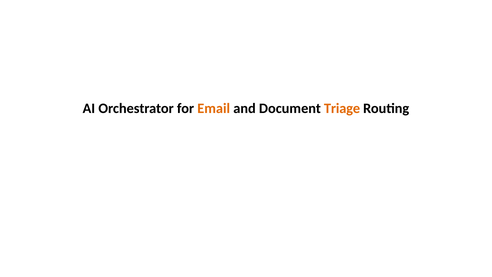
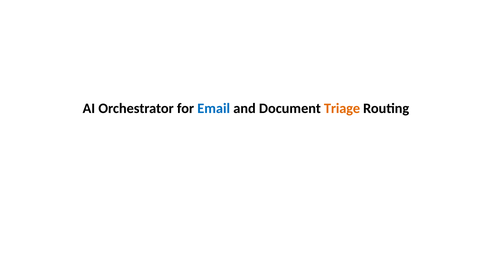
Email colour: orange -> blue (214, 108)
